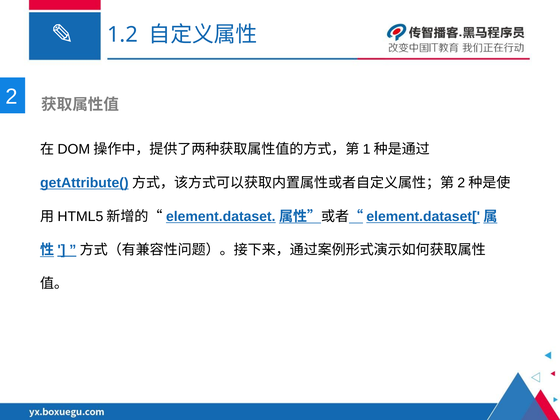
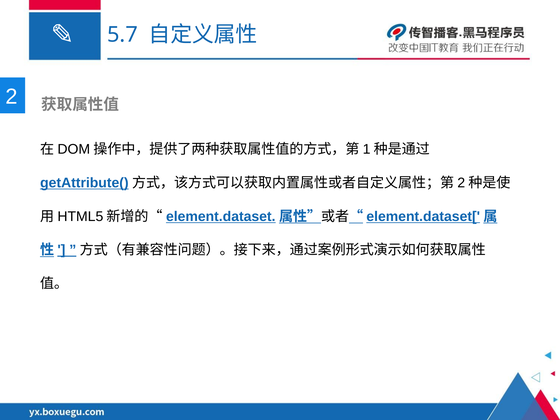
1.2: 1.2 -> 5.7 (122, 35)
